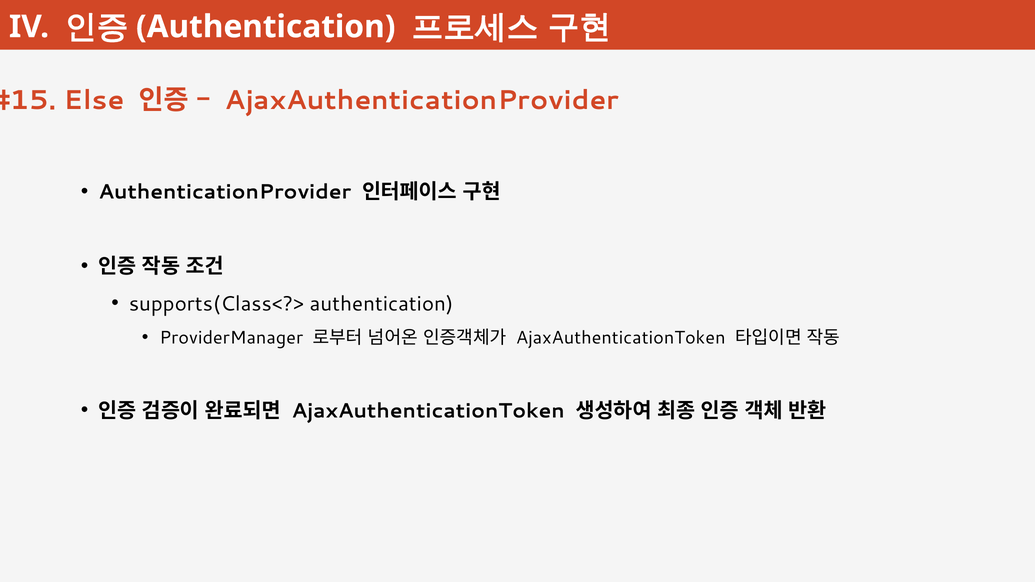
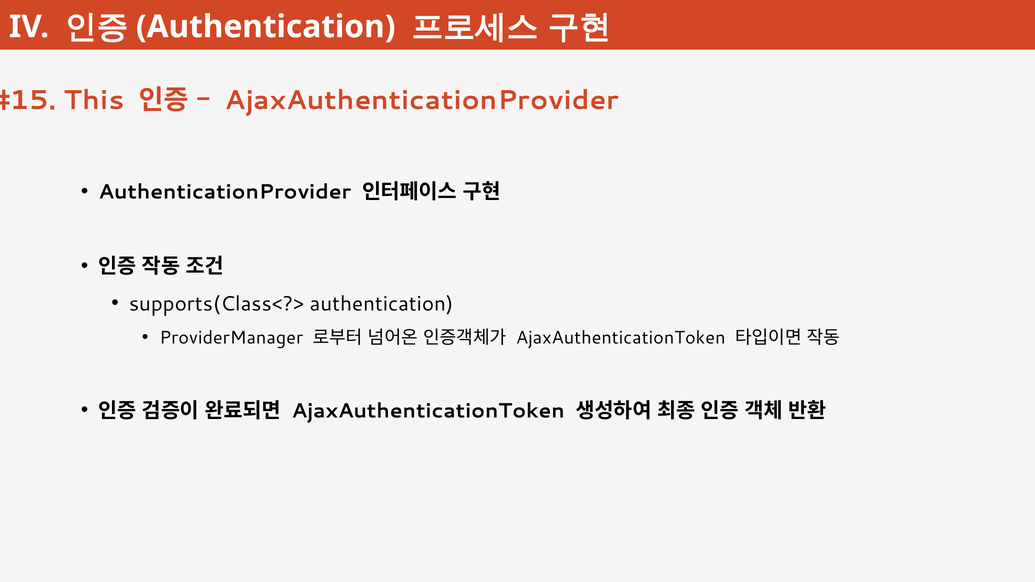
Else: Else -> This (94, 100)
